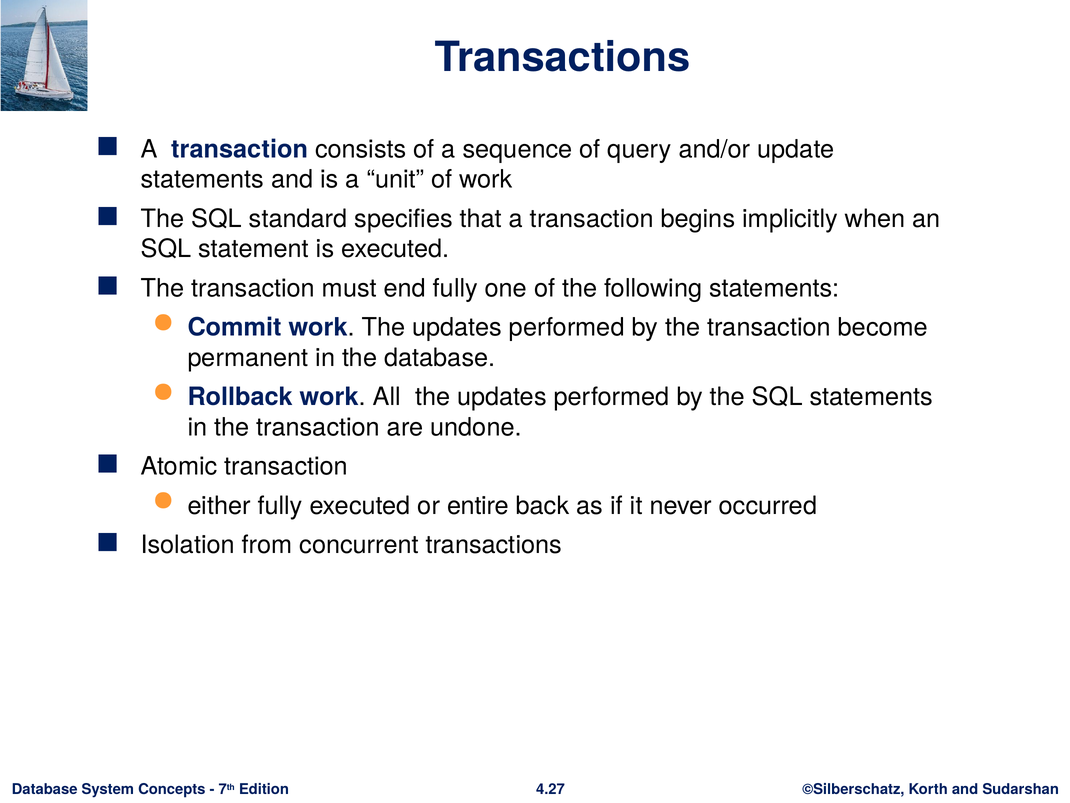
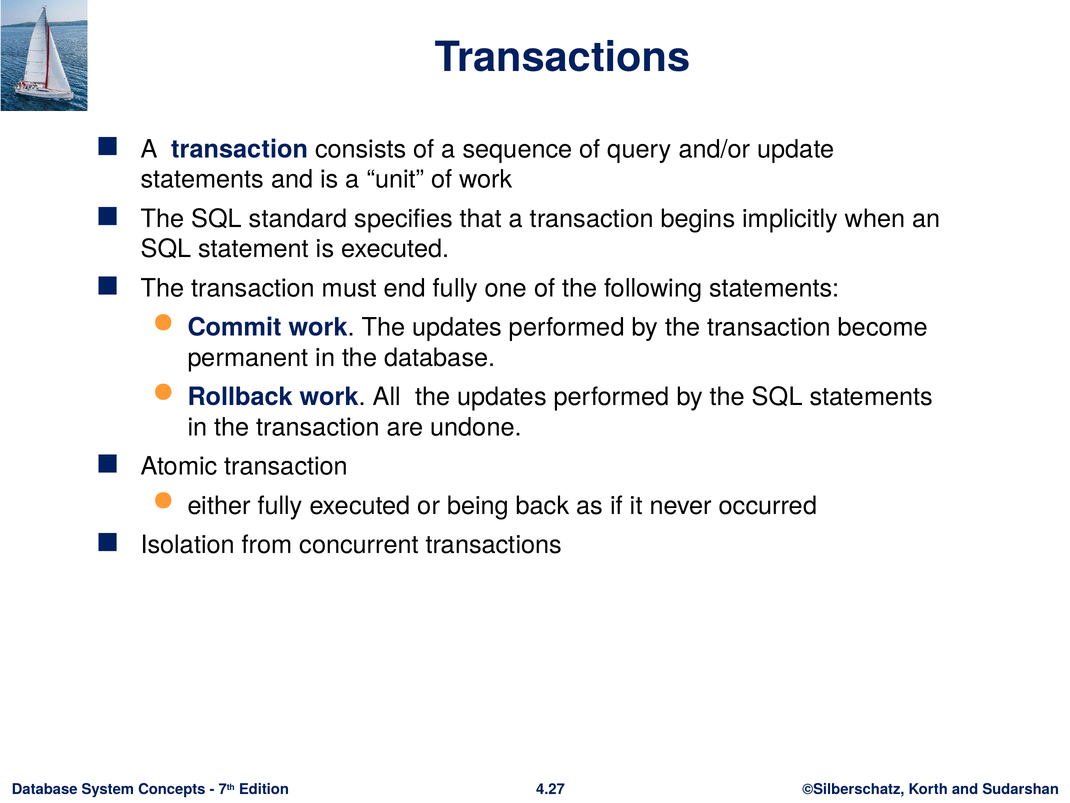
entire: entire -> being (478, 506)
